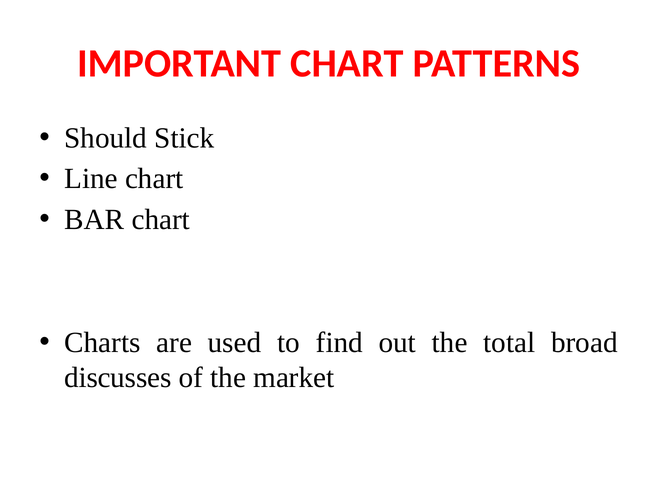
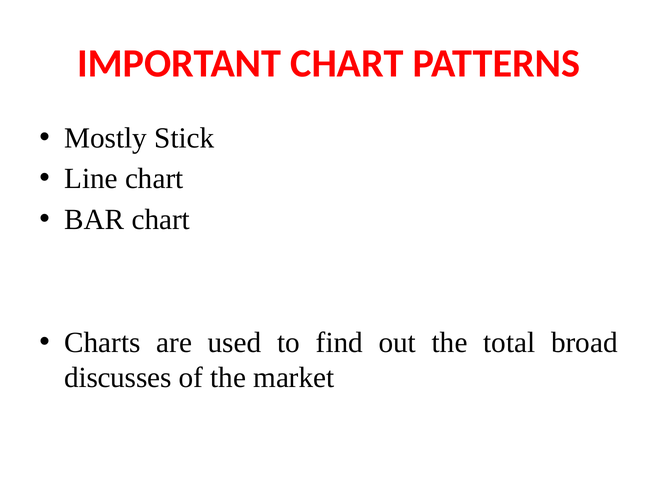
Should: Should -> Mostly (106, 138)
